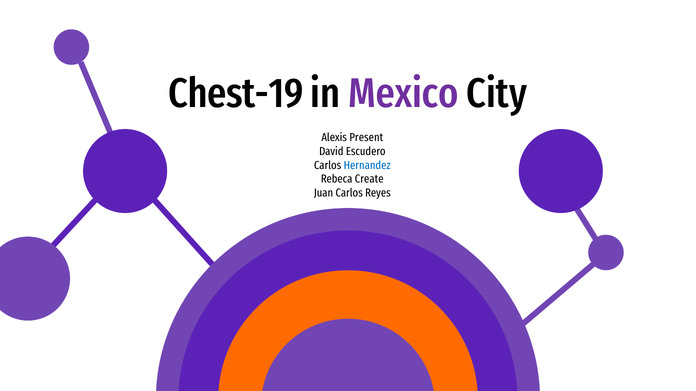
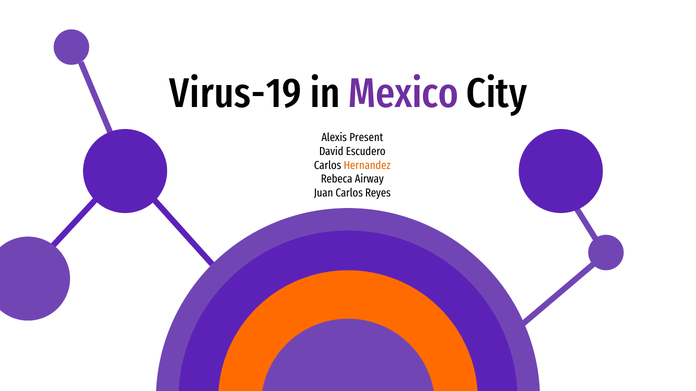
Chest-19: Chest-19 -> Virus-19 (235, 94)
Hernandez colour: blue -> orange (367, 165)
Create: Create -> Airway (369, 179)
